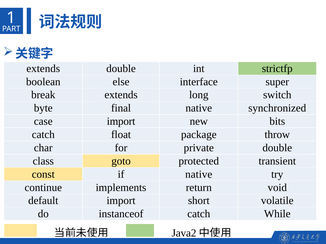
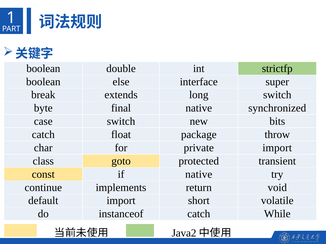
extends: extends -> boolean (43, 69)
case import: import -> switch (121, 122)
private double: double -> import (277, 148)
